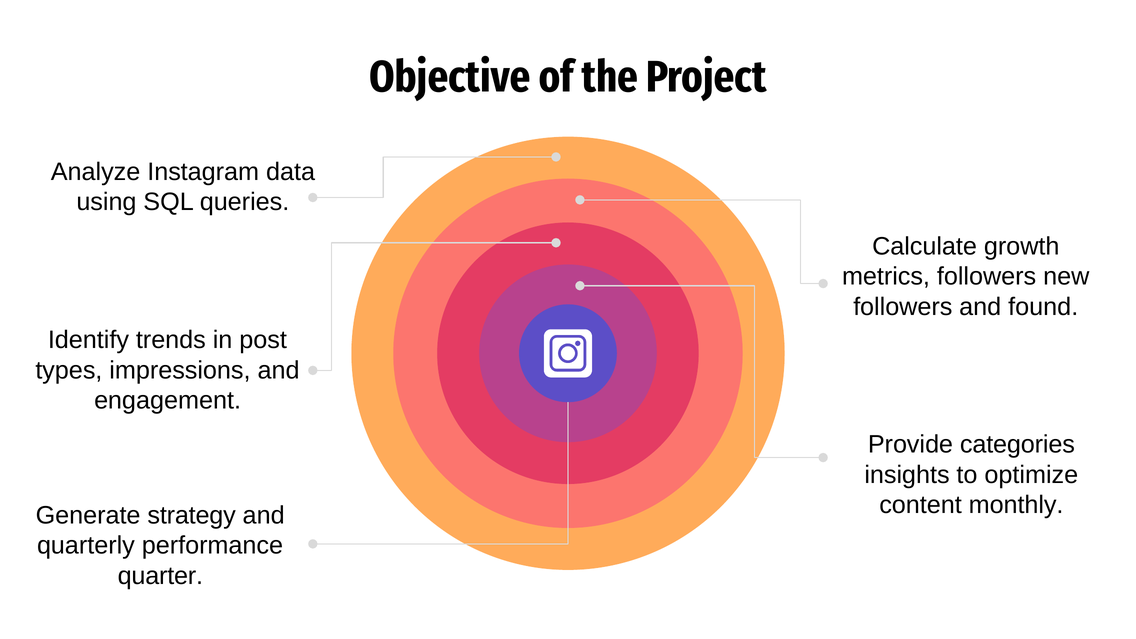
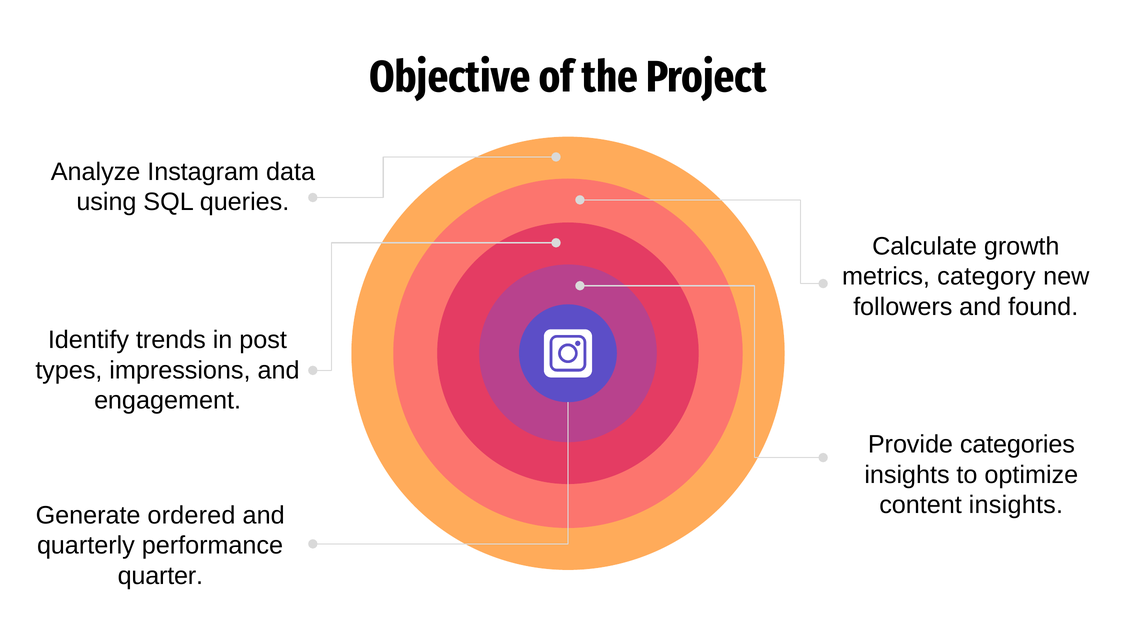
metrics followers: followers -> category (986, 277)
content monthly: monthly -> insights (1016, 505)
strategy: strategy -> ordered (191, 515)
